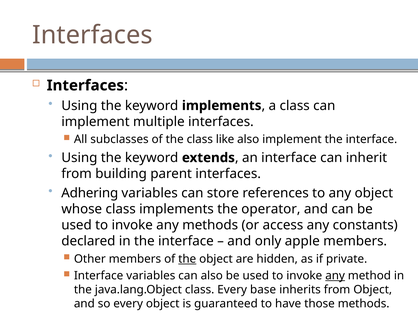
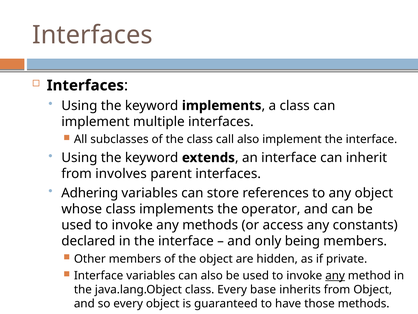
like: like -> call (225, 139)
building: building -> involves (121, 173)
apple: apple -> being (302, 241)
the underline: present -> none (187, 258)
